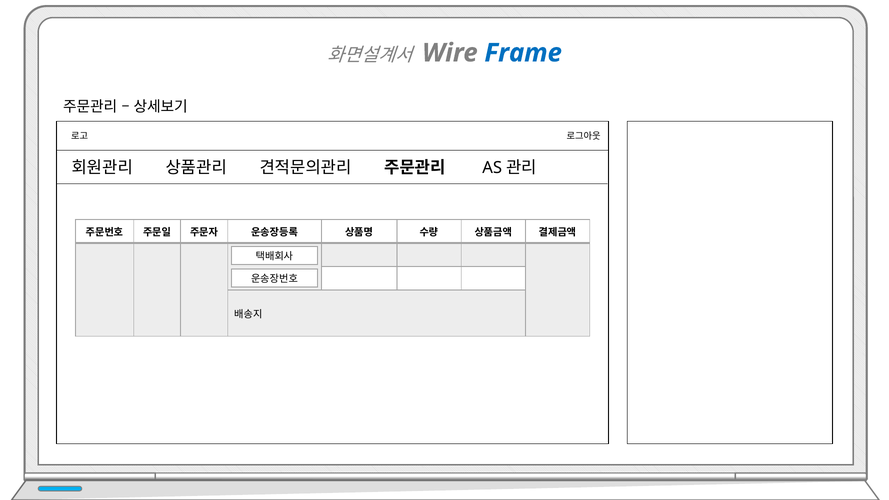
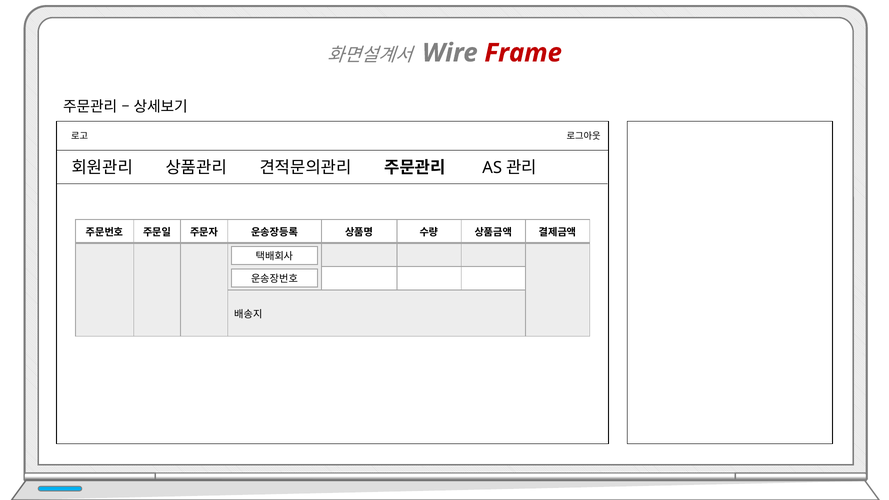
Frame colour: blue -> red (523, 53)
